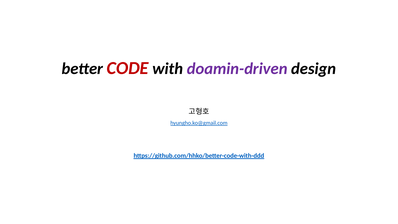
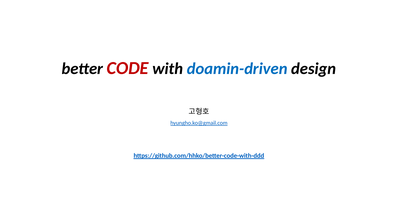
doamin-driven colour: purple -> blue (237, 69)
